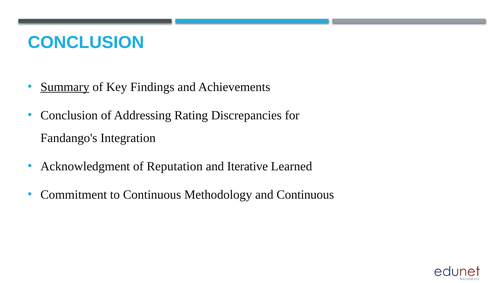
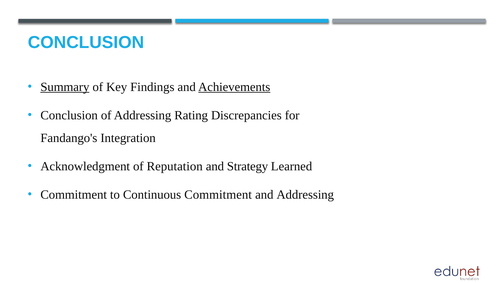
Achievements underline: none -> present (234, 87)
Iterative: Iterative -> Strategy (248, 167)
Continuous Methodology: Methodology -> Commitment (218, 195)
and Continuous: Continuous -> Addressing (305, 195)
